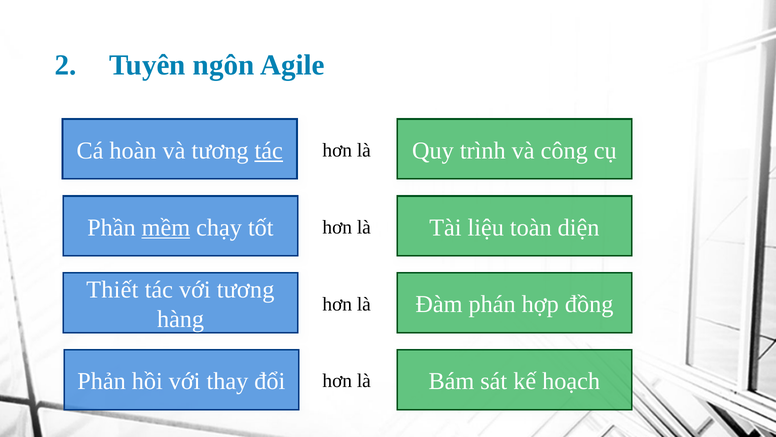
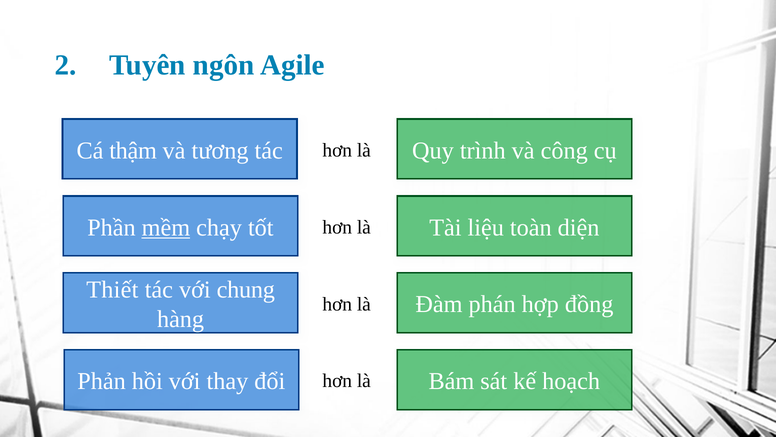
hoàn: hoàn -> thậm (133, 151)
tác underline: present -> none (269, 151)
với tương: tương -> chung (246, 290)
